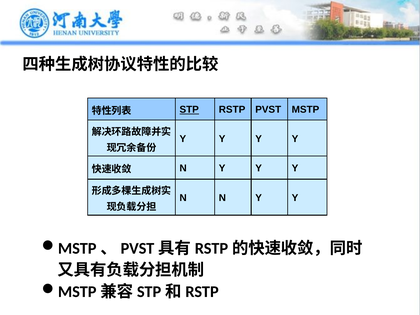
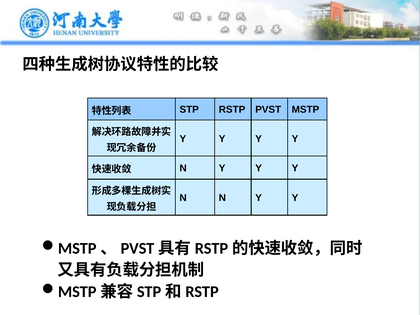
STP underline: present -> none (189, 110)
